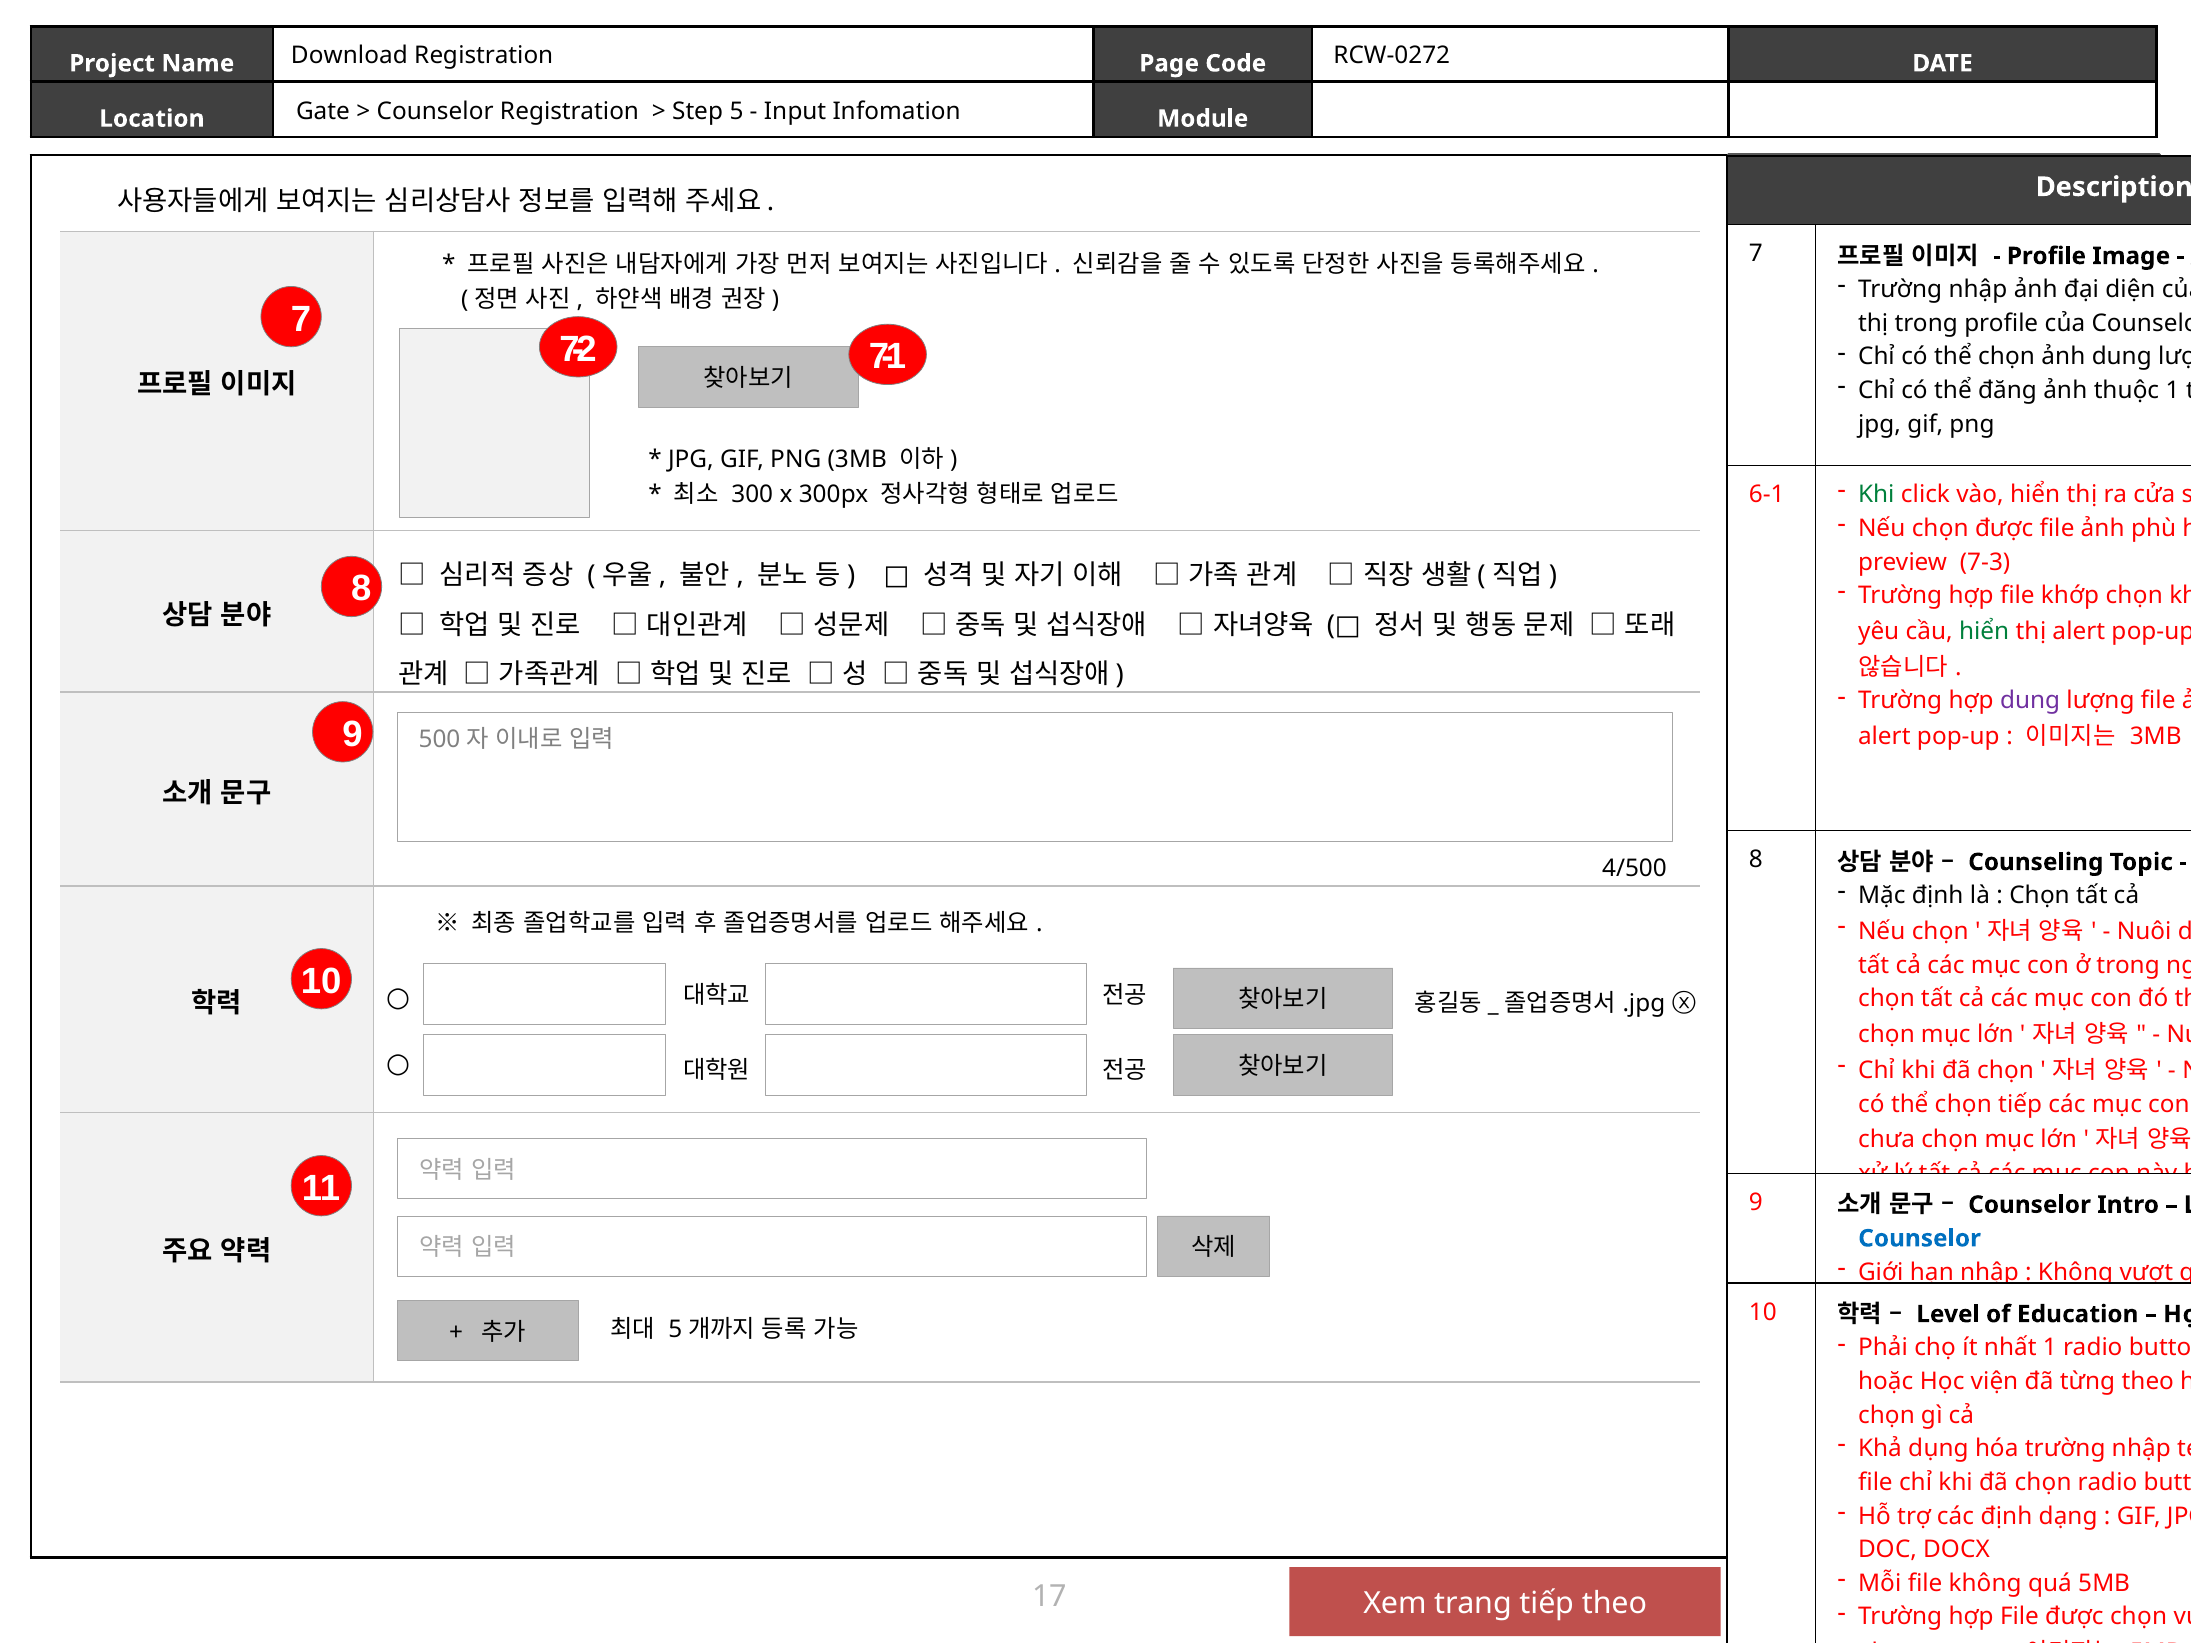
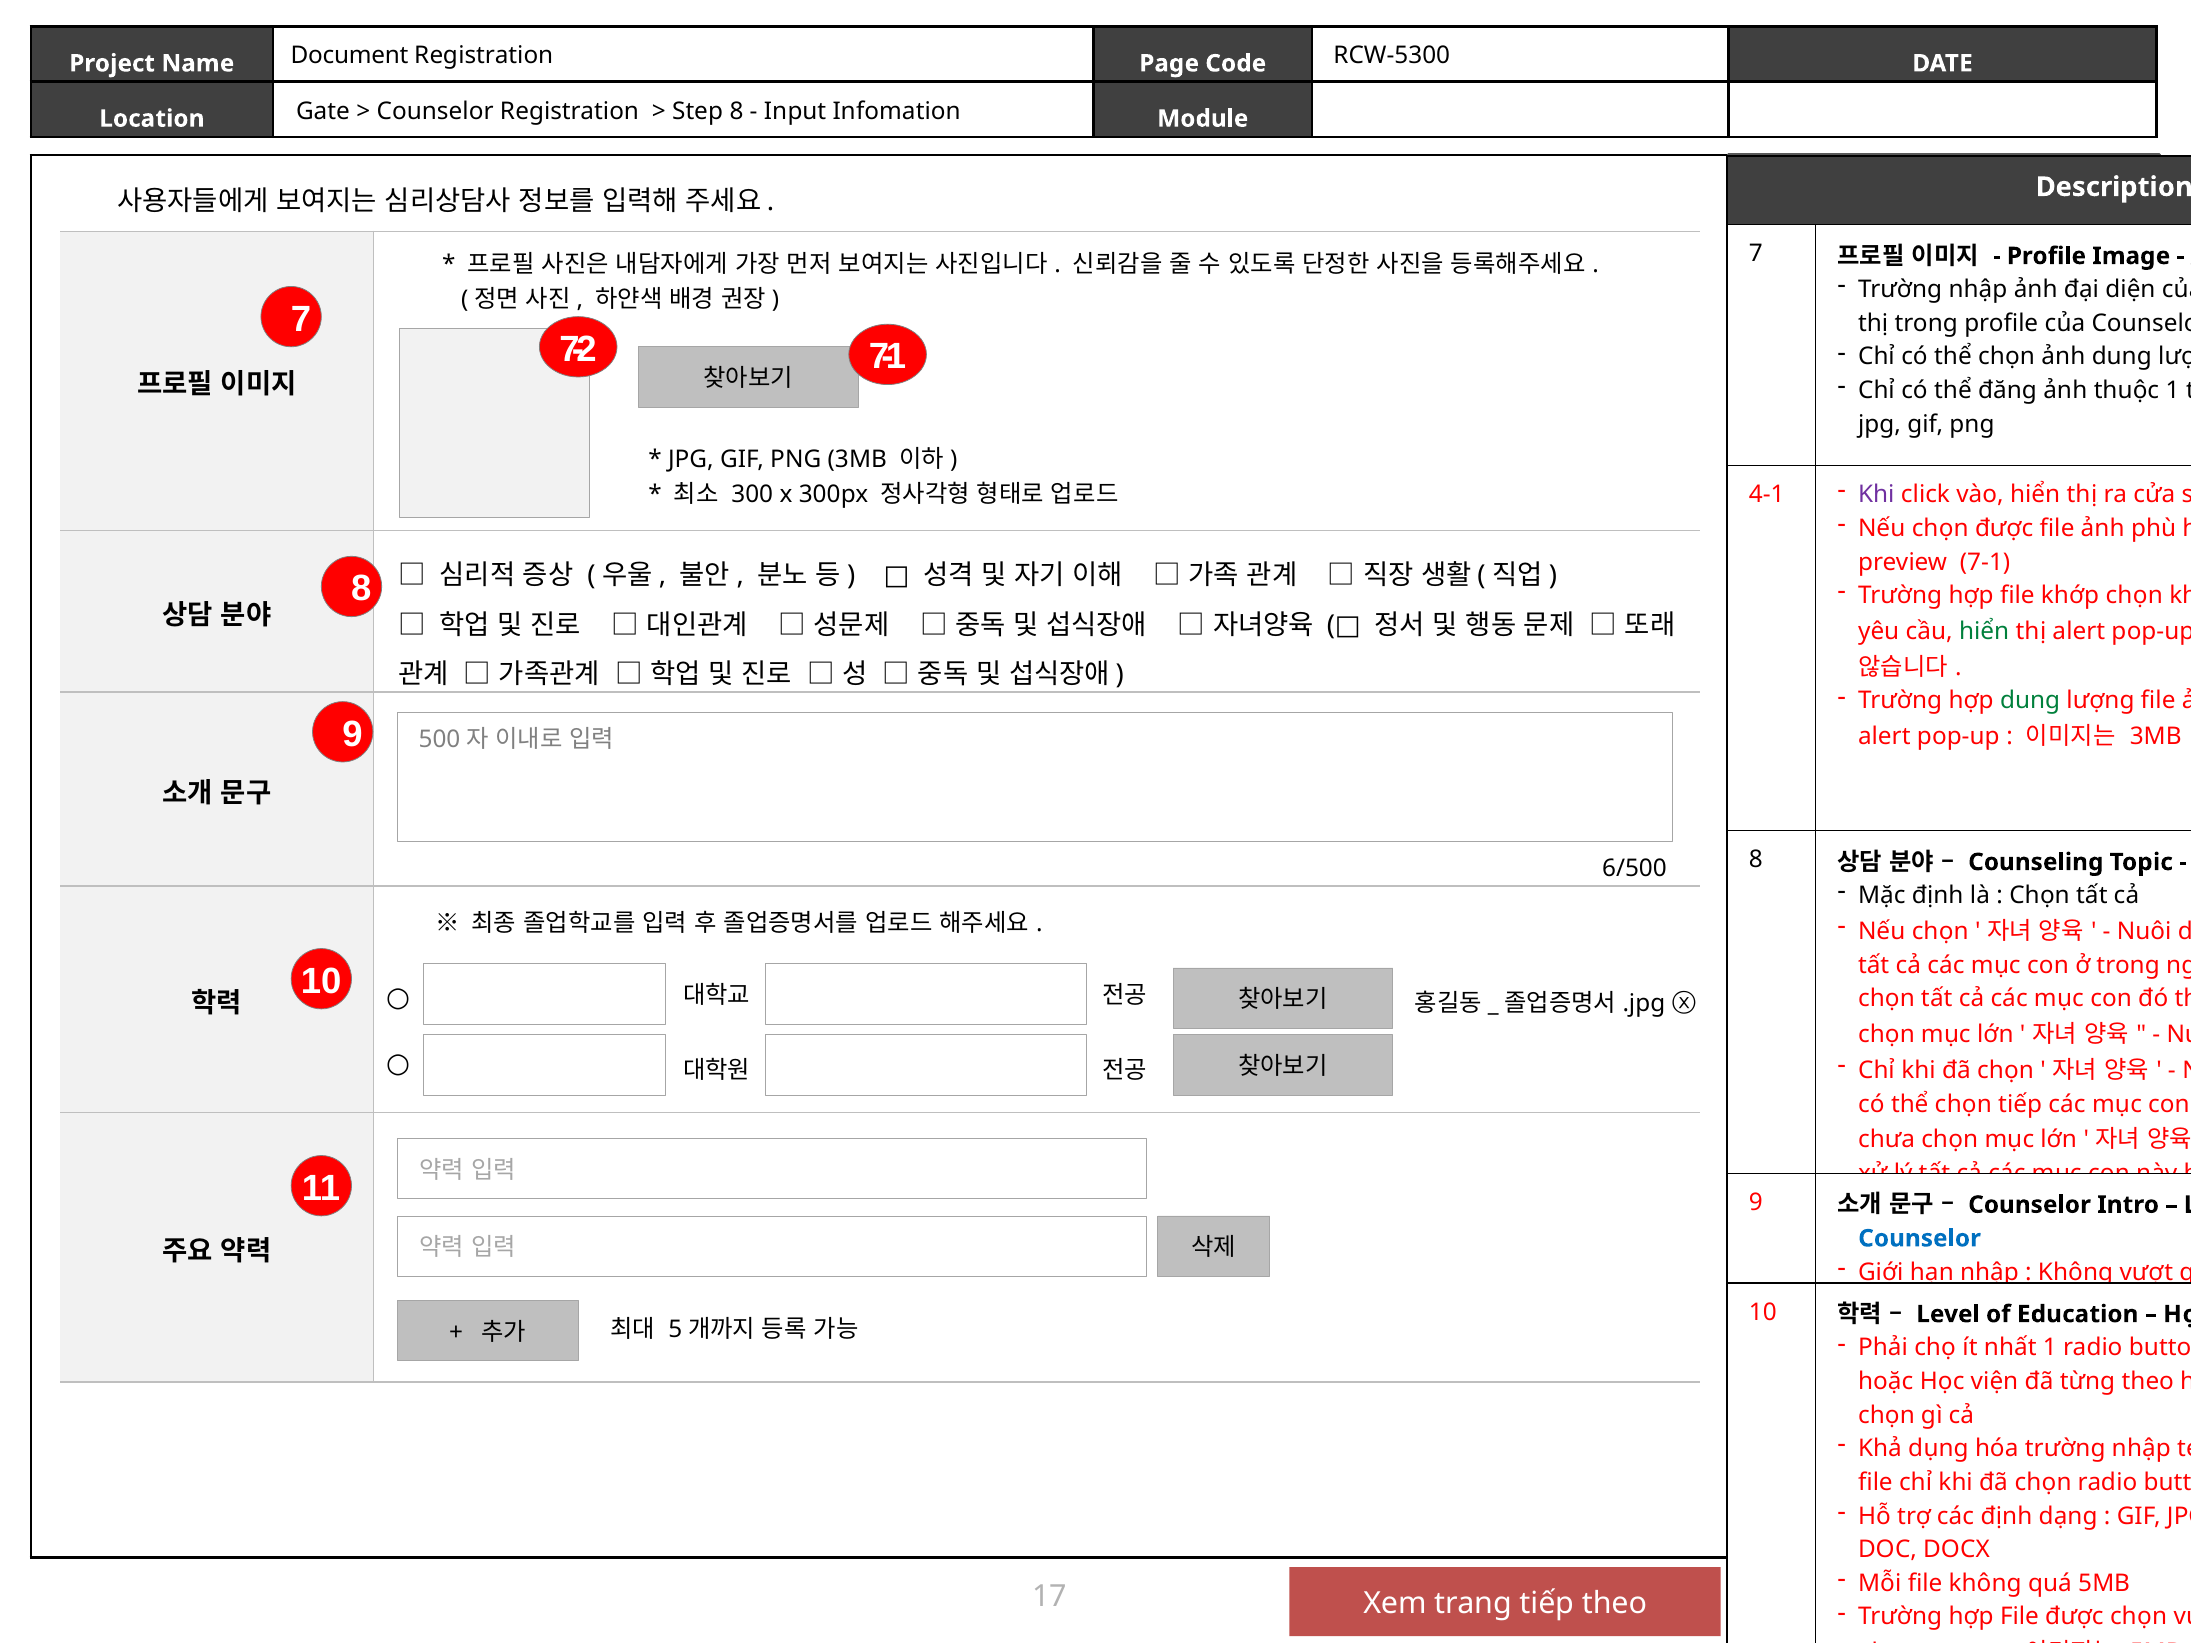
Download: Download -> Document (350, 55)
RCW-0272: RCW-0272 -> RCW-5300 (1392, 55)
Step 5: 5 -> 8 (737, 111)
6-1: 6-1 -> 4-1 (1767, 495)
Khi colour: green -> purple (1876, 495)
preview 7-3: 7-3 -> 7-1 (1985, 562)
dung colour: purple -> green (2030, 701)
4/500: 4/500 -> 6/500 (1634, 869)
